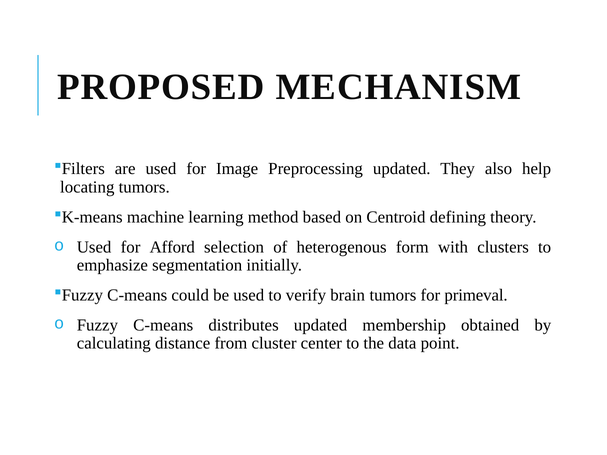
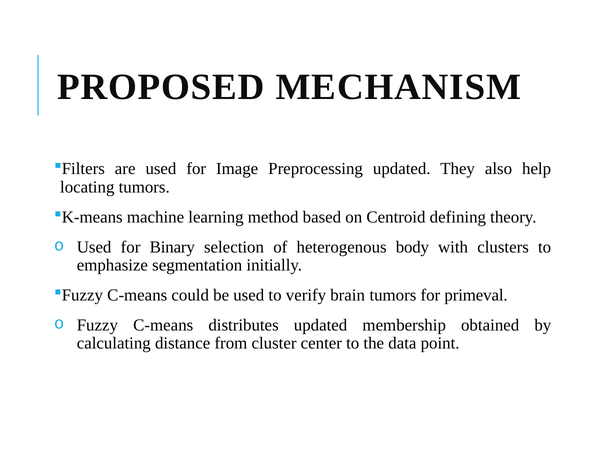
Afford: Afford -> Binary (172, 247)
form: form -> body (412, 247)
